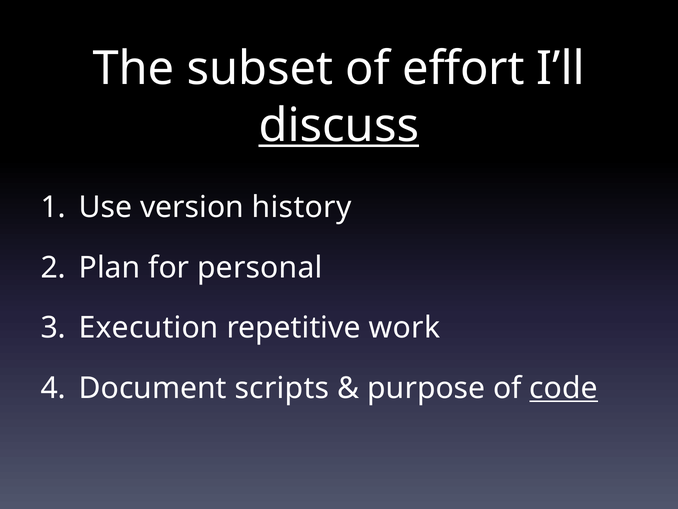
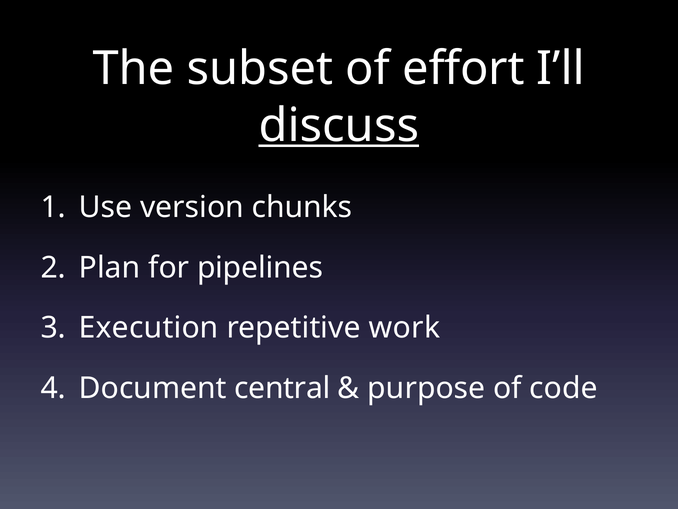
history: history -> chunks (302, 207)
personal: personal -> pipelines (260, 267)
scripts: scripts -> central (282, 388)
code underline: present -> none (564, 388)
